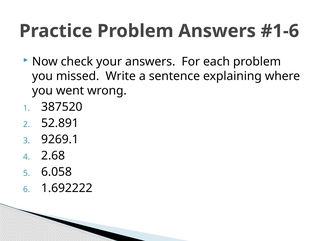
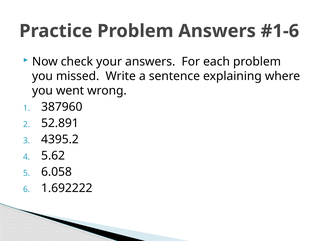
387520: 387520 -> 387960 (62, 107)
9269.1: 9269.1 -> 4395.2 (60, 139)
2.68: 2.68 -> 5.62 (53, 156)
